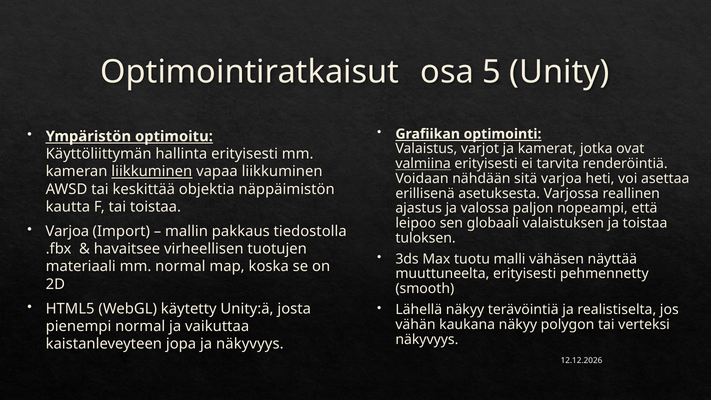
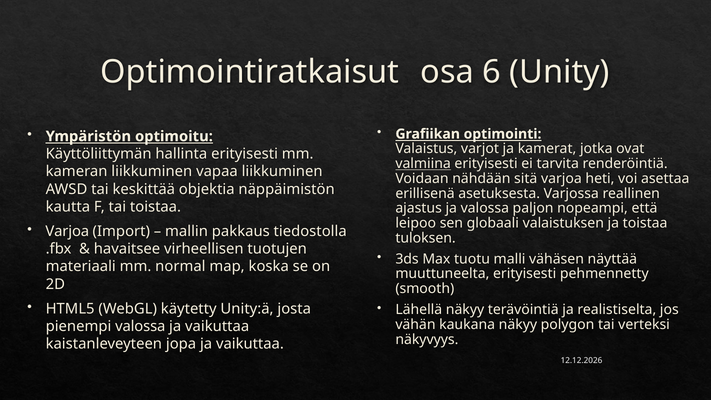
5: 5 -> 6 (492, 72)
liikkuminen underline: present -> none (152, 171)
pienempi normal: normal -> valossa (140, 326)
jopa ja näkyvyys: näkyvyys -> vaikuttaa (250, 344)
